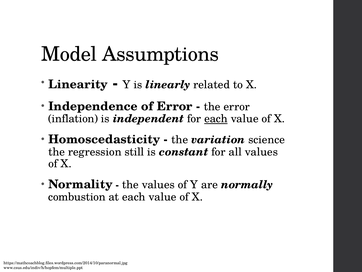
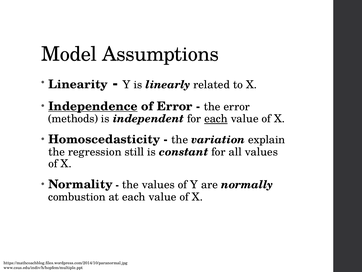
Independence underline: none -> present (93, 106)
inflation: inflation -> methods (73, 119)
science: science -> explain (267, 139)
